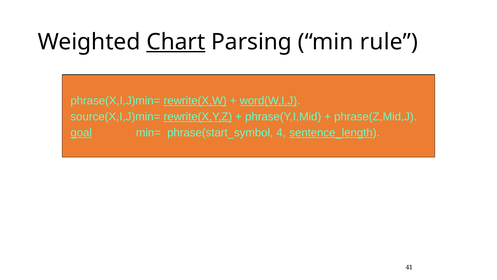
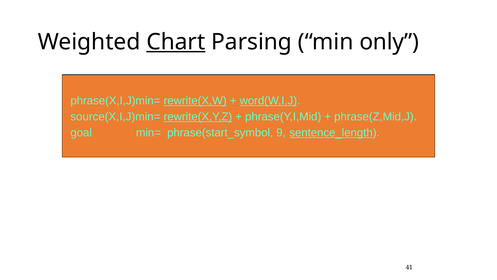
rule: rule -> only (389, 42)
goal underline: present -> none (81, 132)
4: 4 -> 9 (281, 132)
